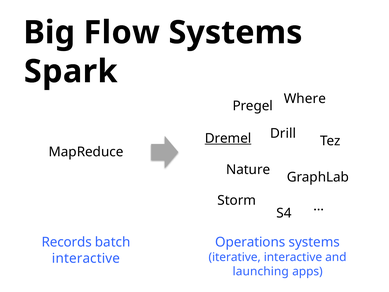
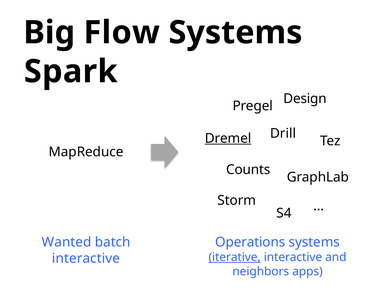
Where: Where -> Design (305, 98)
Nature: Nature -> Counts (248, 170)
Records: Records -> Wanted (67, 242)
iterative underline: none -> present (235, 257)
launching: launching -> neighbors (261, 271)
